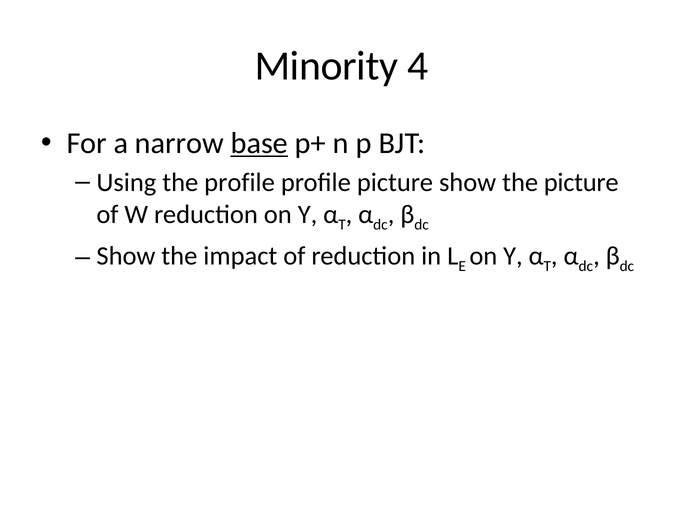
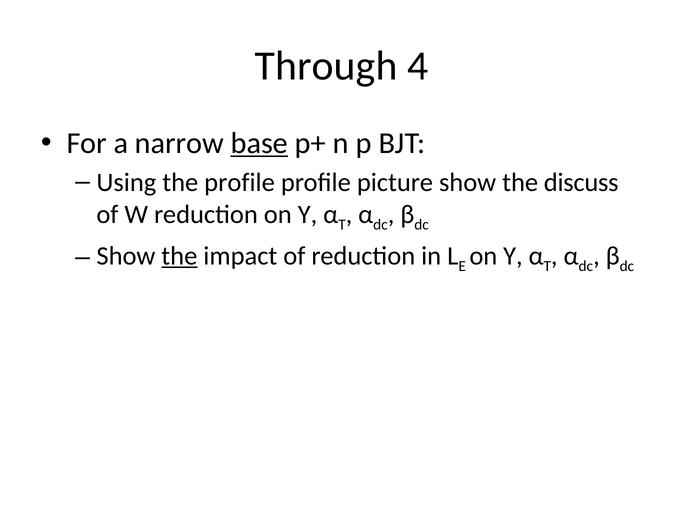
Minority: Minority -> Through (326, 66)
the picture: picture -> discuss (581, 182)
the underline: none -> present (179, 256)
